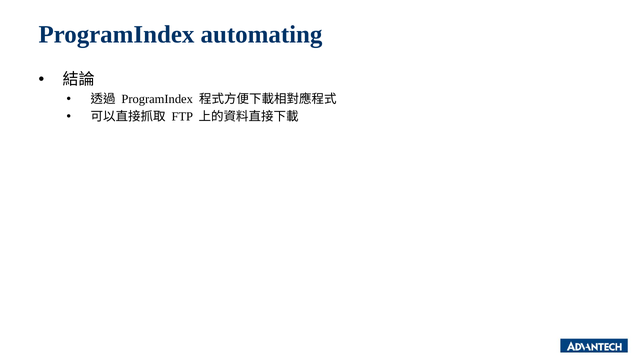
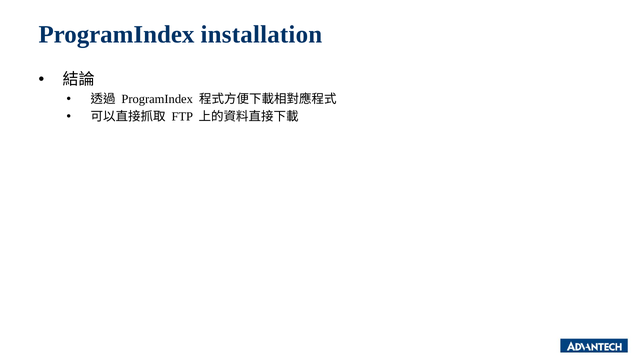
automating: automating -> installation (261, 34)
